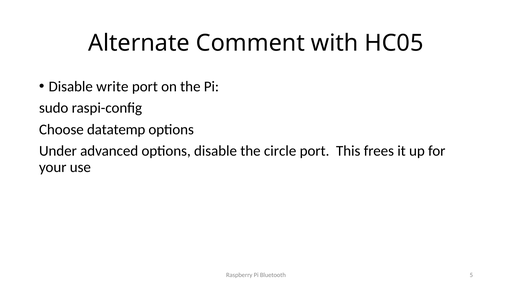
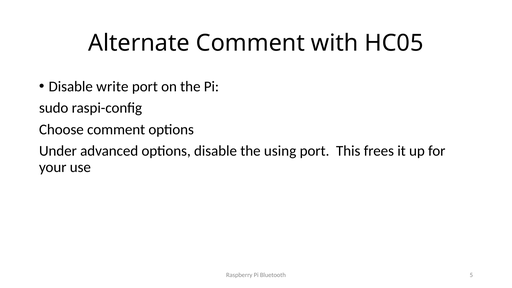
Choose datatemp: datatemp -> comment (116, 130)
circle: circle -> using (280, 151)
